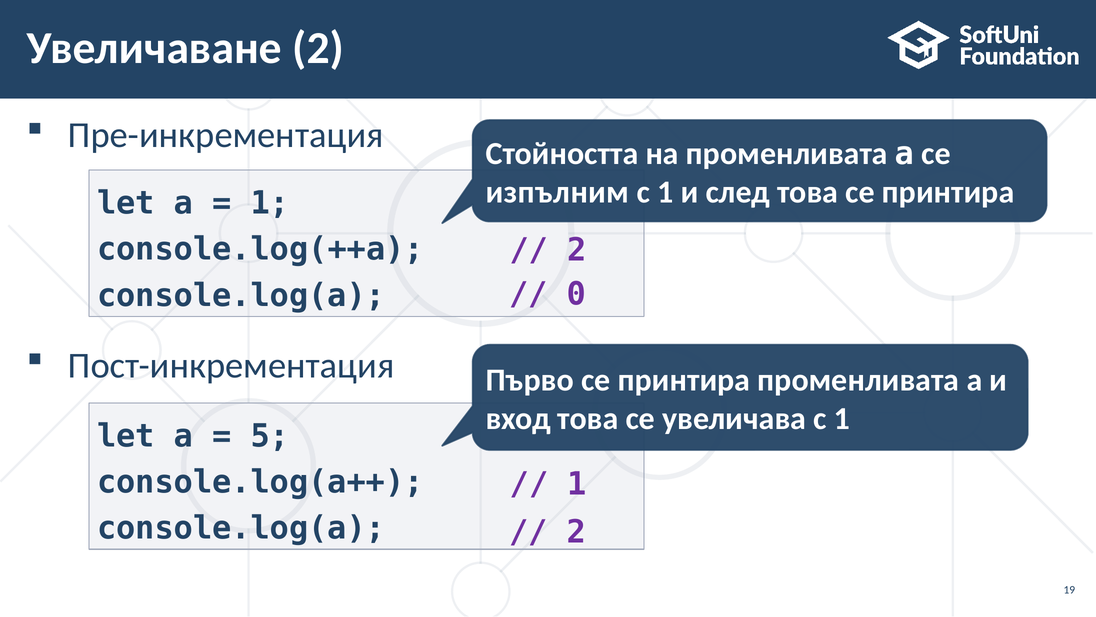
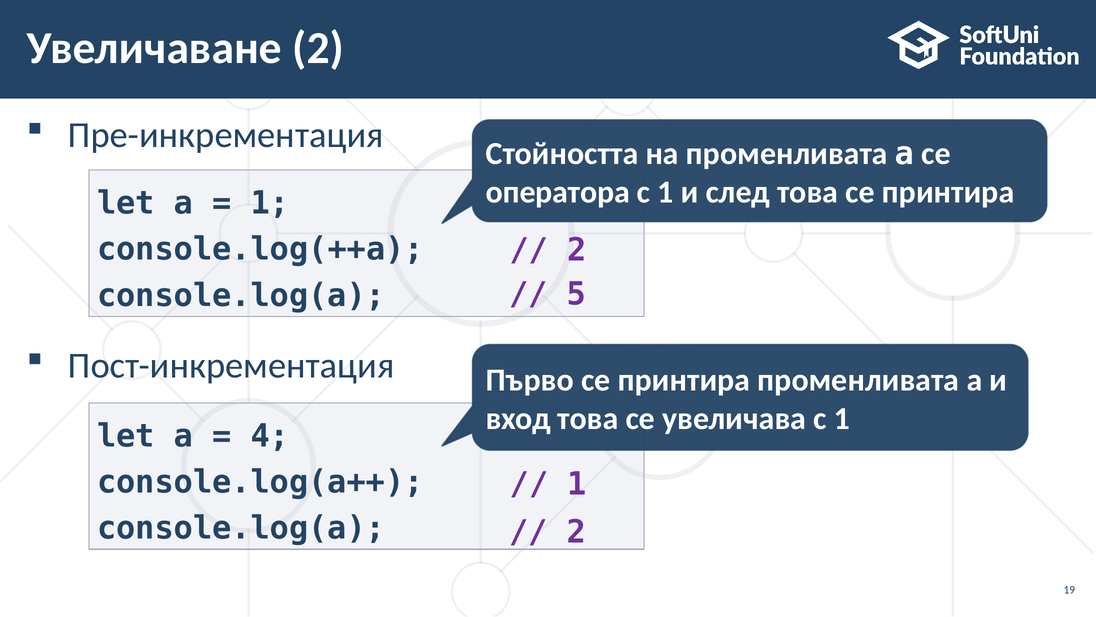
изпълним: изпълним -> оператора (558, 192)
0: 0 -> 5 (576, 294)
5: 5 -> 4 (270, 436)
